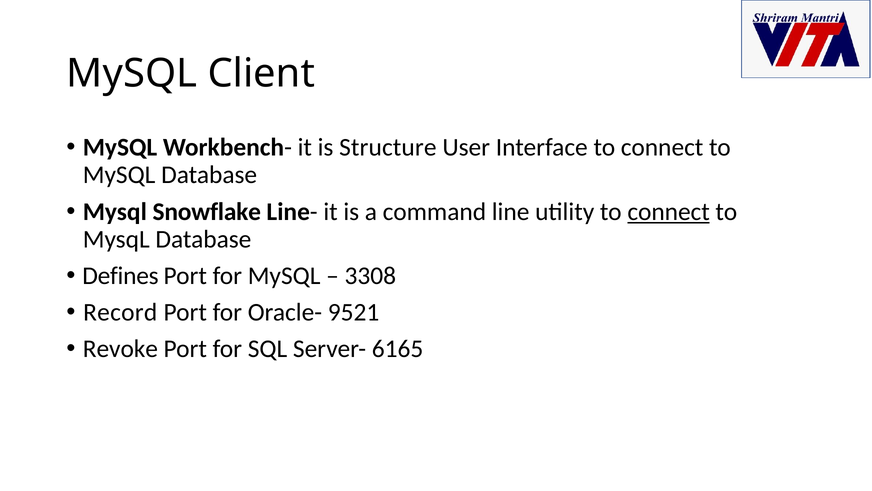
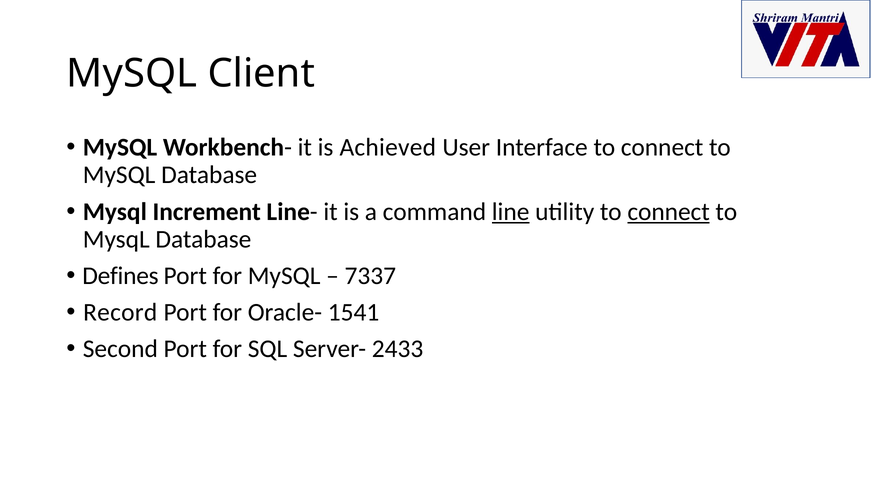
Structure: Structure -> Achieved (388, 147)
Snowflake: Snowflake -> Increment (207, 211)
line underline: none -> present (511, 211)
3308: 3308 -> 7337 (370, 276)
9521: 9521 -> 1541 (354, 312)
Revoke: Revoke -> Second (120, 349)
6165: 6165 -> 2433 (398, 349)
